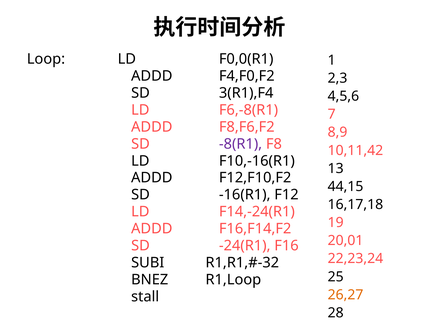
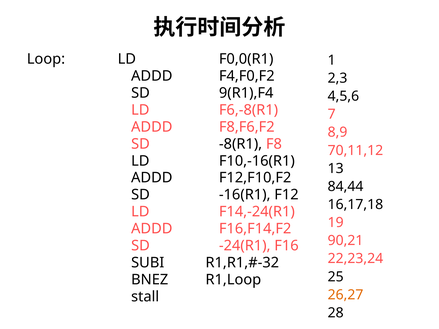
3(R1),F4: 3(R1),F4 -> 9(R1),F4 (246, 93)
-8(R1 colour: purple -> black (241, 144)
10,11,42: 10,11,42 -> 70,11,12 (355, 151)
44,15: 44,15 -> 84,44 (346, 187)
20,01: 20,01 -> 90,21 (346, 241)
